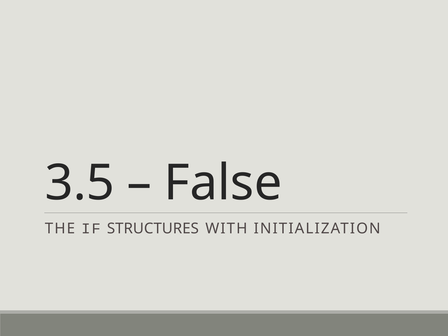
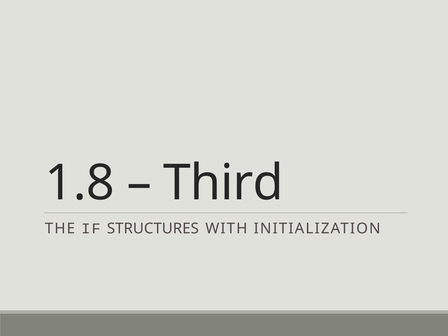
3.5: 3.5 -> 1.8 (80, 183)
False: False -> Third (223, 183)
